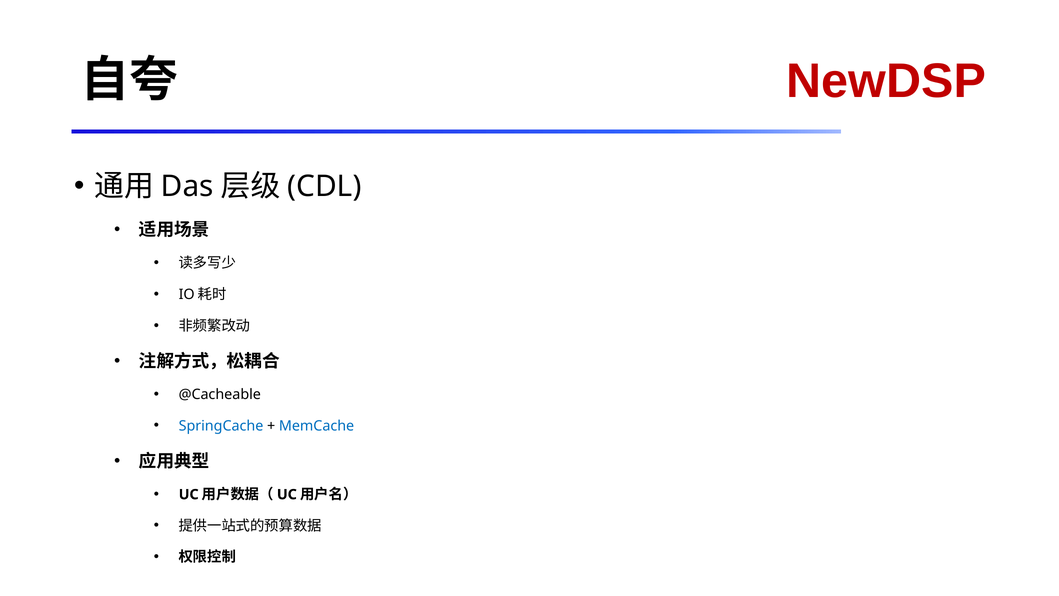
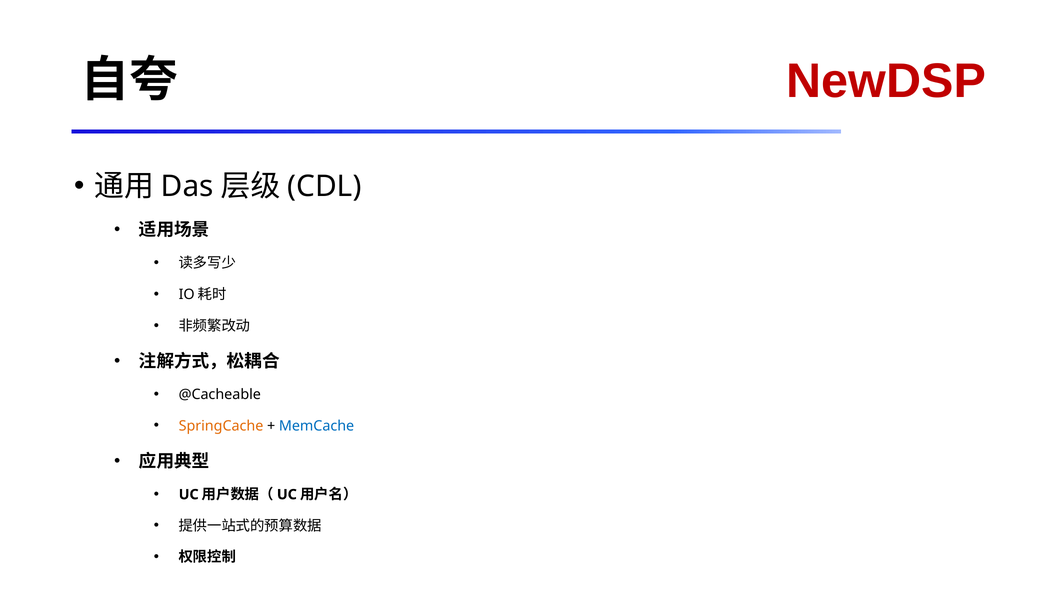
SpringCache colour: blue -> orange (221, 426)
